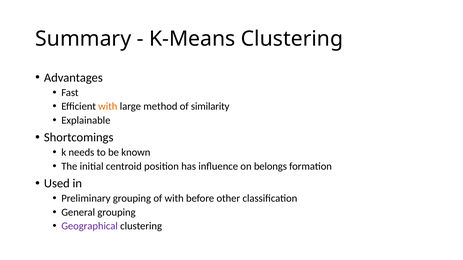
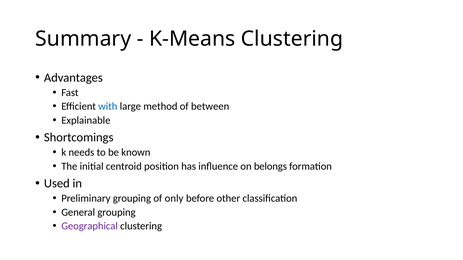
with colour: orange -> blue (108, 107)
similarity: similarity -> between (210, 107)
of with: with -> only (174, 199)
